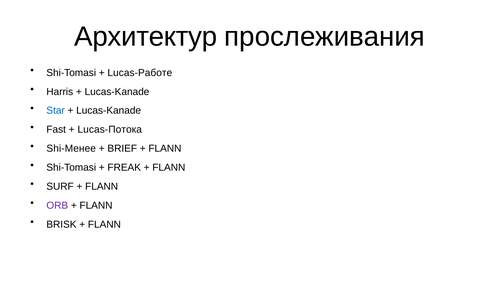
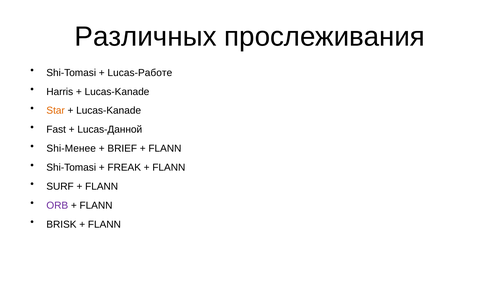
Архитектур: Архитектур -> Различных (146, 37)
Star colour: blue -> orange (56, 110)
Lucas-Потока: Lucas-Потока -> Lucas-Данной (110, 129)
